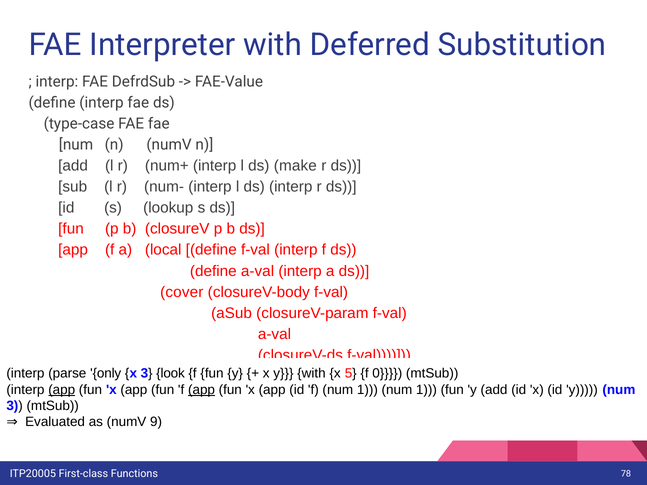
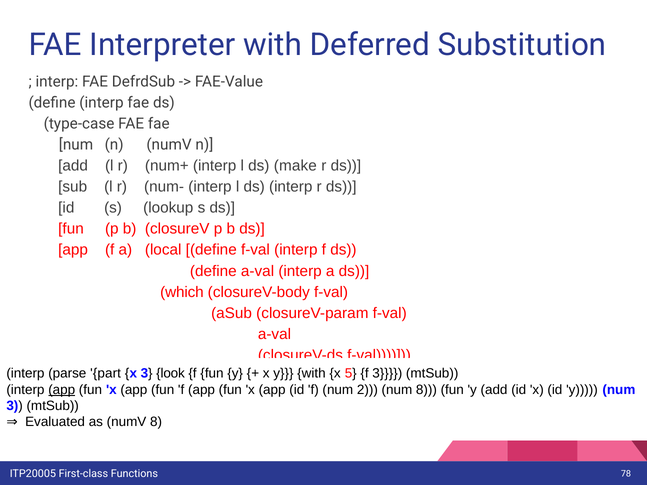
cover: cover -> which (182, 292)
only: only -> part (106, 374)
f 0: 0 -> 3 (387, 374)
app underline: present -> none (202, 390)
f num 1: 1 -> 2 (367, 390)
1: 1 -> 8 (426, 390)
numV 9: 9 -> 8 (156, 422)
